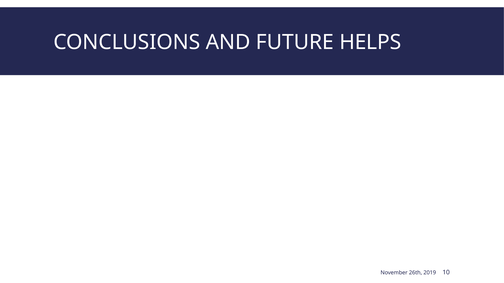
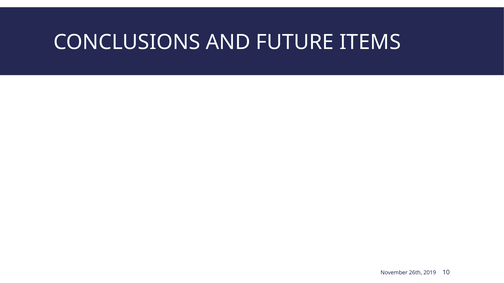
HELPS: HELPS -> ITEMS (370, 42)
